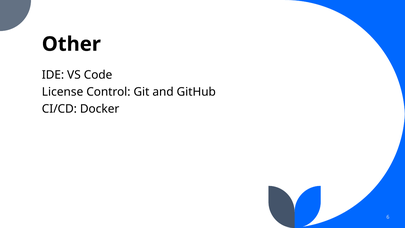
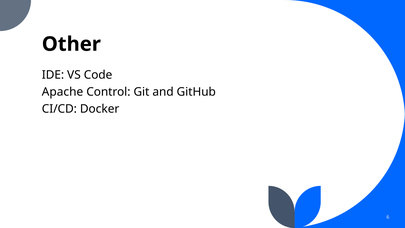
License: License -> Apache (63, 92)
